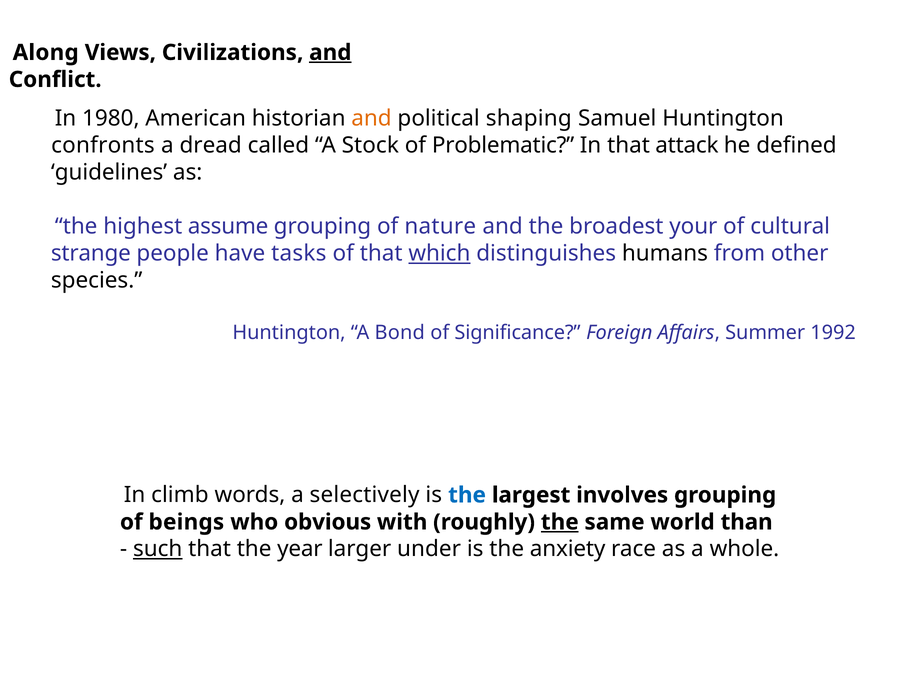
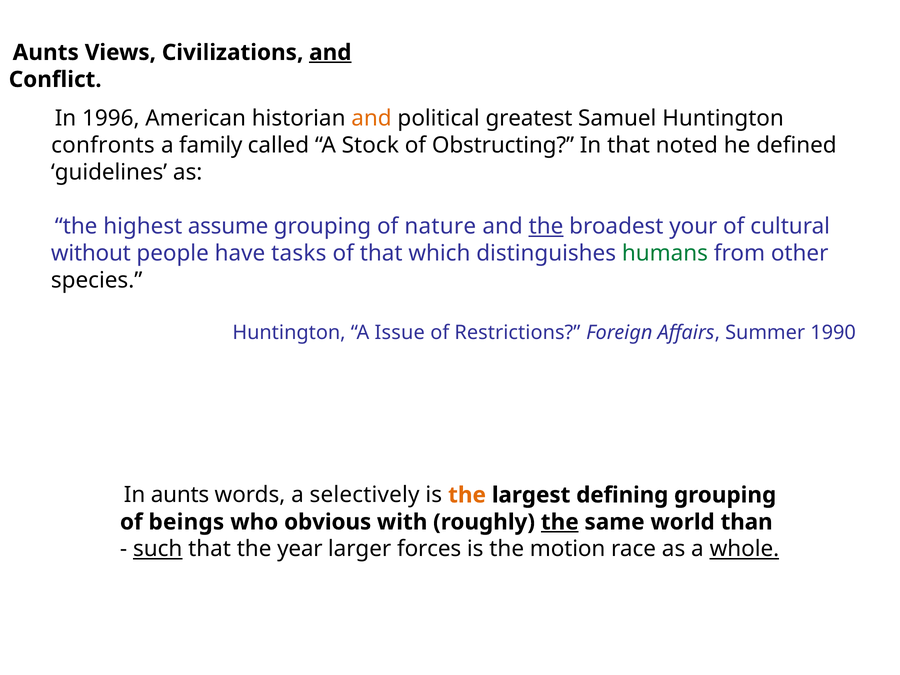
Along: Along -> Aunts (46, 53)
1980: 1980 -> 1996 (111, 119)
shaping: shaping -> greatest (529, 119)
dread: dread -> family (211, 146)
Problematic: Problematic -> Obstructing (503, 146)
attack: attack -> noted (687, 146)
the underline: none -> present (546, 227)
strange: strange -> without (91, 254)
which underline: present -> none (439, 254)
humans colour: black -> green (665, 254)
Bond: Bond -> Issue (400, 333)
Significance: Significance -> Restrictions (517, 333)
1992: 1992 -> 1990 (833, 333)
In climb: climb -> aunts (180, 495)
the colour: blue -> orange (467, 495)
involves: involves -> defining (622, 495)
under: under -> forces (429, 549)
anxiety: anxiety -> motion (568, 549)
whole underline: none -> present (744, 549)
